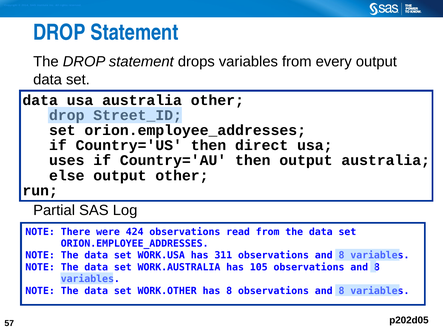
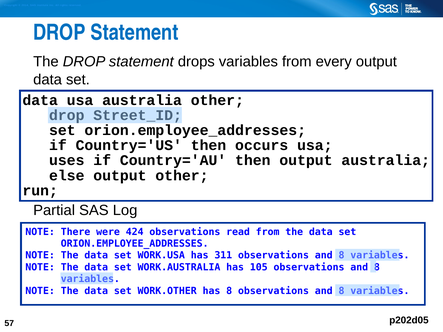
direct: direct -> occurs (262, 146)
